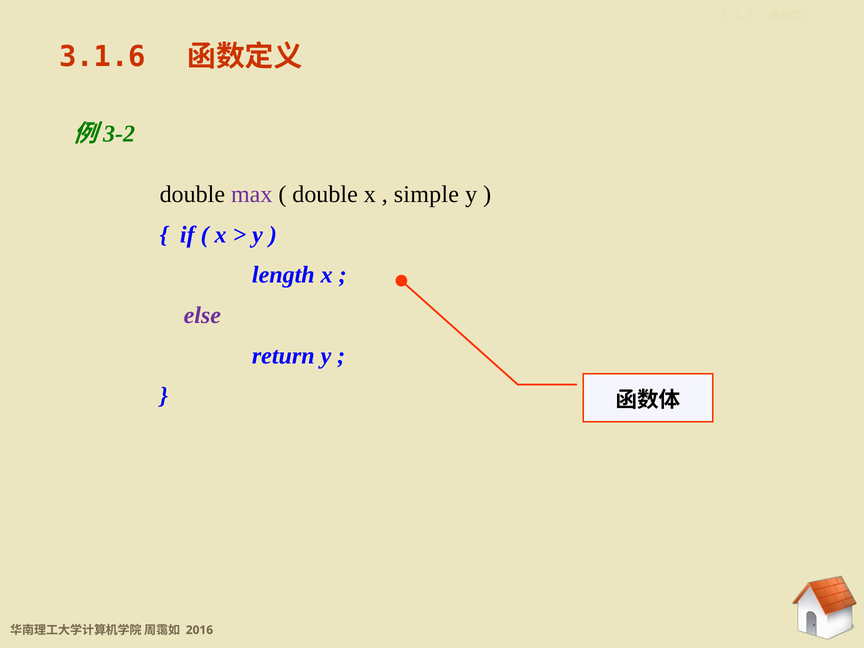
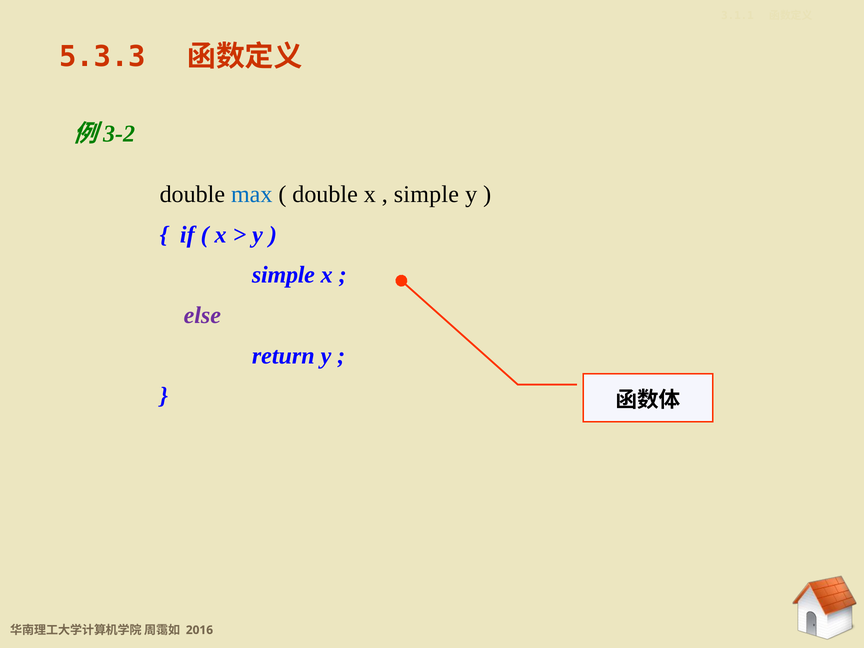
3.1.6: 3.1.6 -> 5.3.3 (102, 57)
max colour: purple -> blue (252, 194)
length: length -> simple (283, 275)
